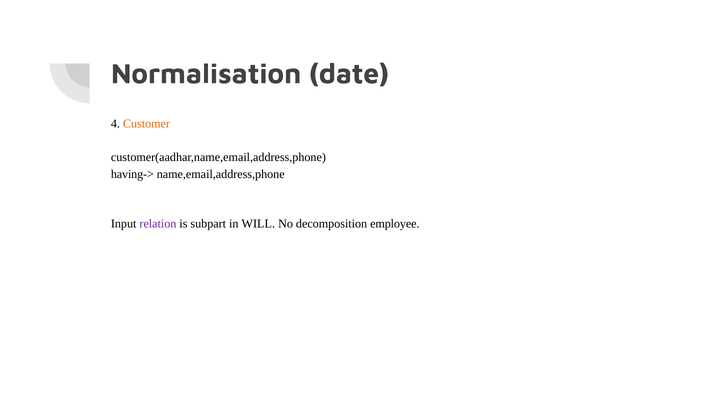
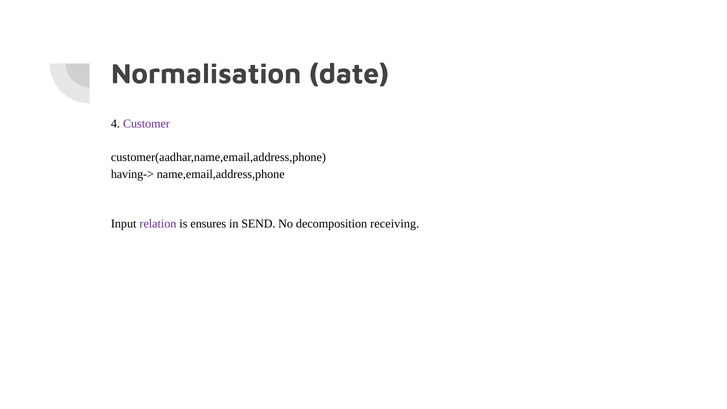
Customer colour: orange -> purple (147, 124)
subpart: subpart -> ensures (208, 224)
WILL: WILL -> SEND (258, 224)
employee: employee -> receiving (395, 224)
